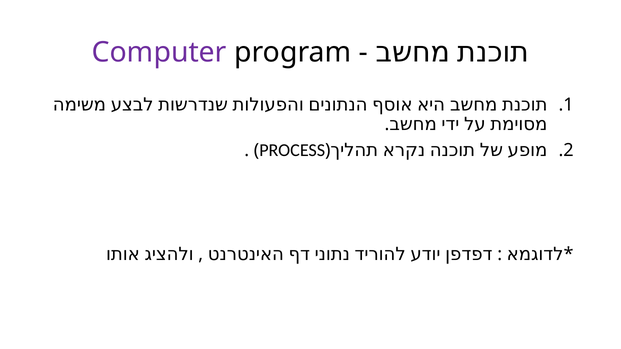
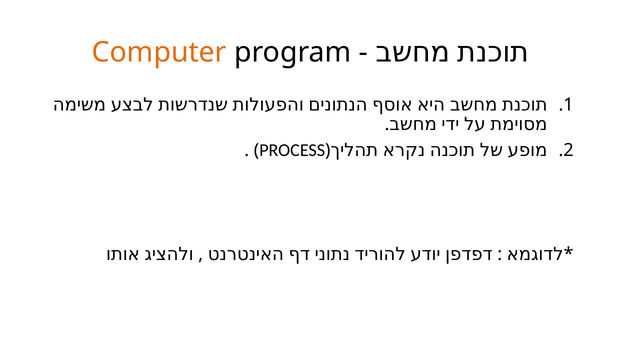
Computer colour: purple -> orange (159, 52)
